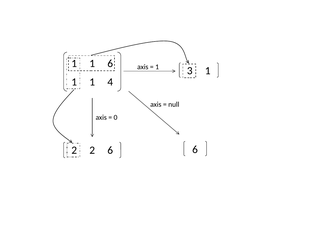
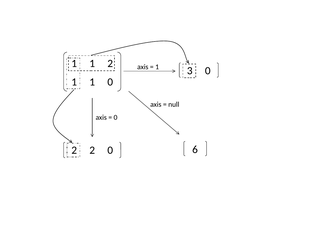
1 6: 6 -> 2 (110, 63)
3 1: 1 -> 0 (208, 71)
1 4: 4 -> 0 (110, 82)
2 6: 6 -> 0 (110, 150)
